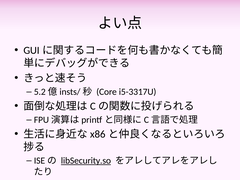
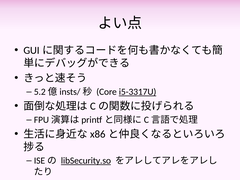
i5-3317U underline: none -> present (138, 92)
